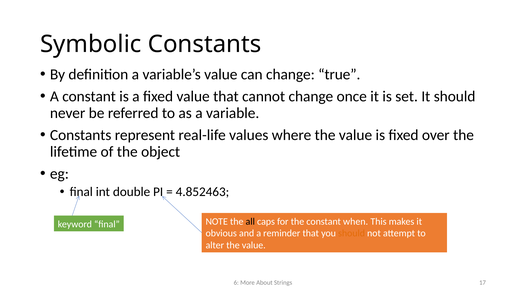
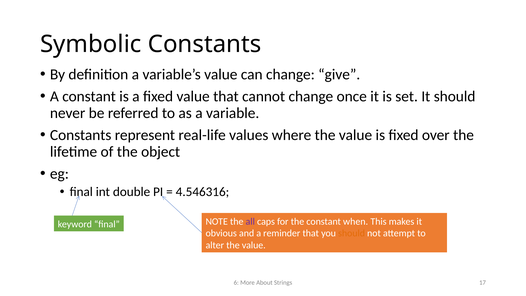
true: true -> give (339, 74)
4.852463: 4.852463 -> 4.546316 (202, 192)
all colour: black -> purple (250, 221)
